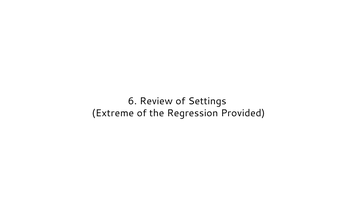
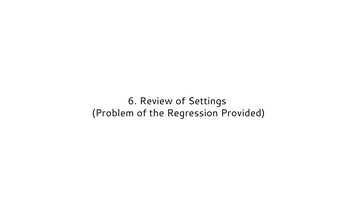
Extreme: Extreme -> Problem (113, 113)
